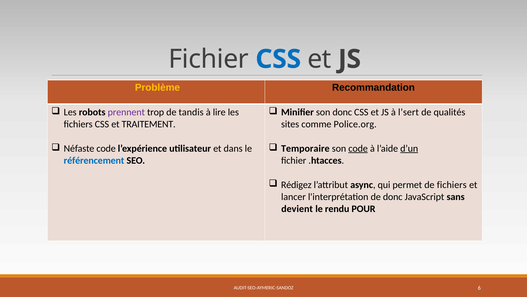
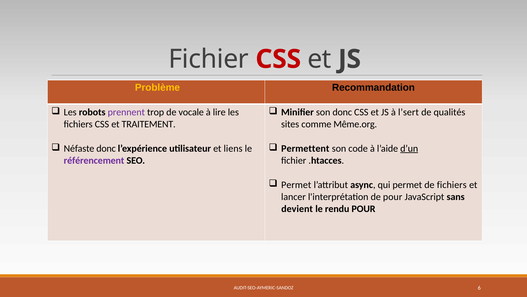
CSS colour: blue -> red (278, 59)
tandis: tandis -> vocale (191, 112)
Police.org: Police.org -> Même.org (355, 124)
Néfaste code: code -> donc (106, 148)
dans: dans -> liens (233, 148)
Temporaire: Temporaire -> Permettent (305, 148)
code underline: present -> none (358, 148)
référencement colour: blue -> purple (94, 160)
Rédigez: Rédigez -> Permet (296, 184)
de donc: donc -> pour (393, 196)
